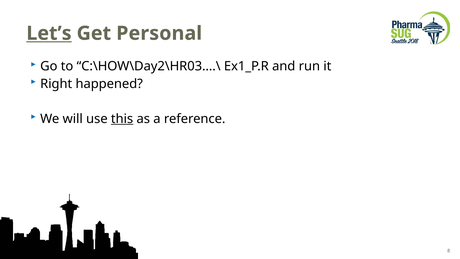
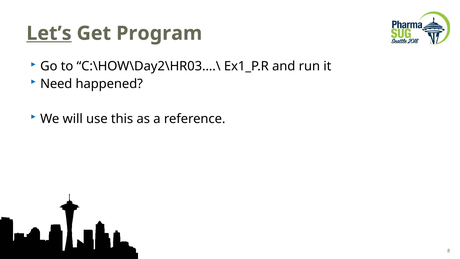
Personal: Personal -> Program (159, 33)
Right: Right -> Need (56, 84)
this underline: present -> none (122, 119)
